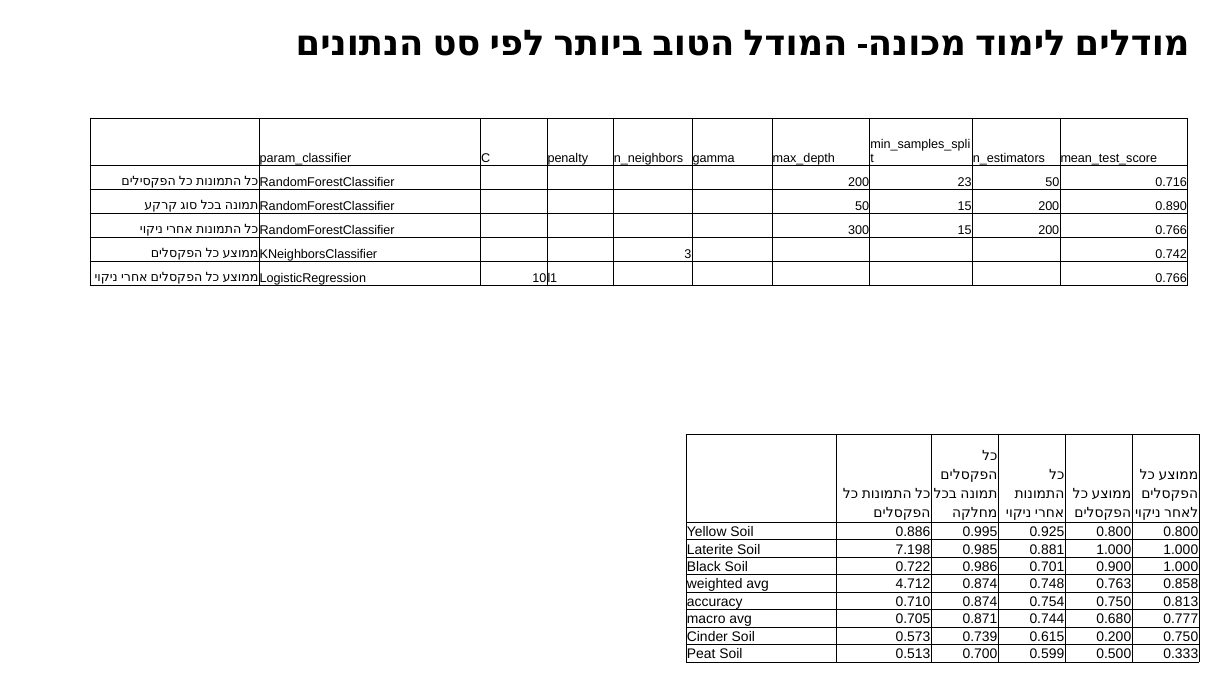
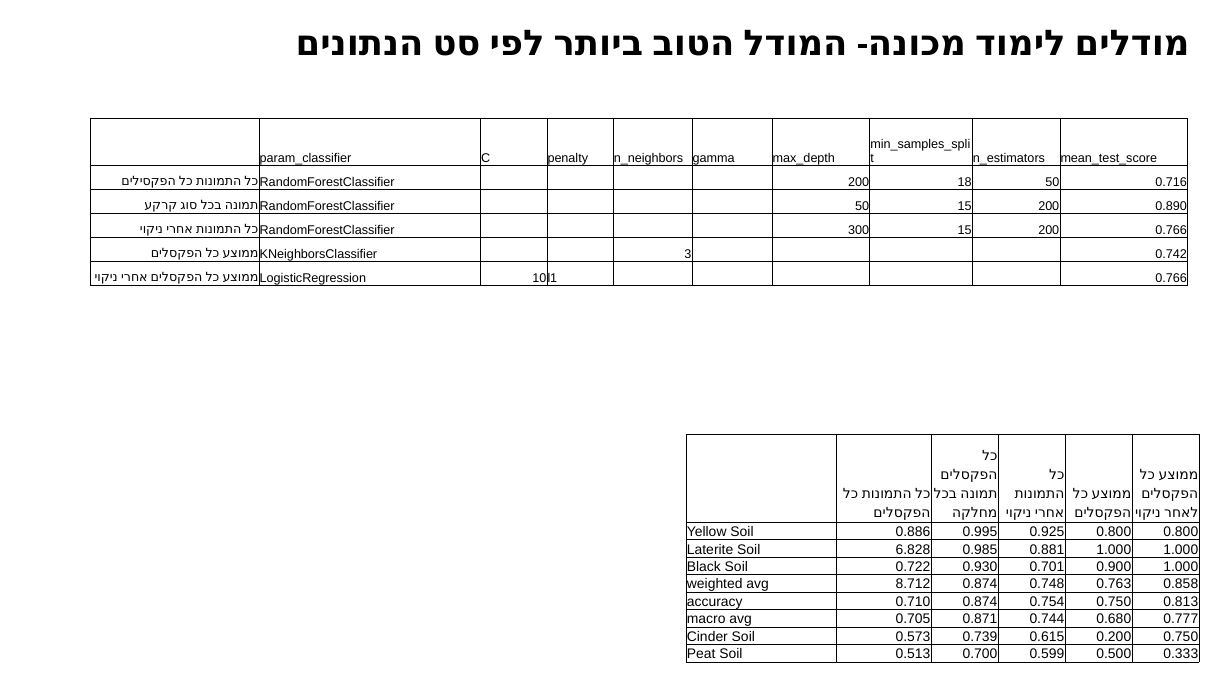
23: 23 -> 18 (965, 182)
7.198: 7.198 -> 6.828 (913, 549)
0.986: 0.986 -> 0.930 (980, 566)
4.712: 4.712 -> 8.712 (913, 584)
